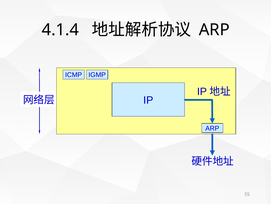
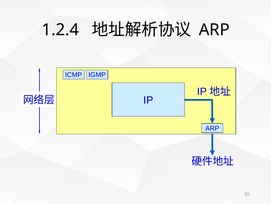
4.1.4: 4.1.4 -> 1.2.4 (60, 30)
